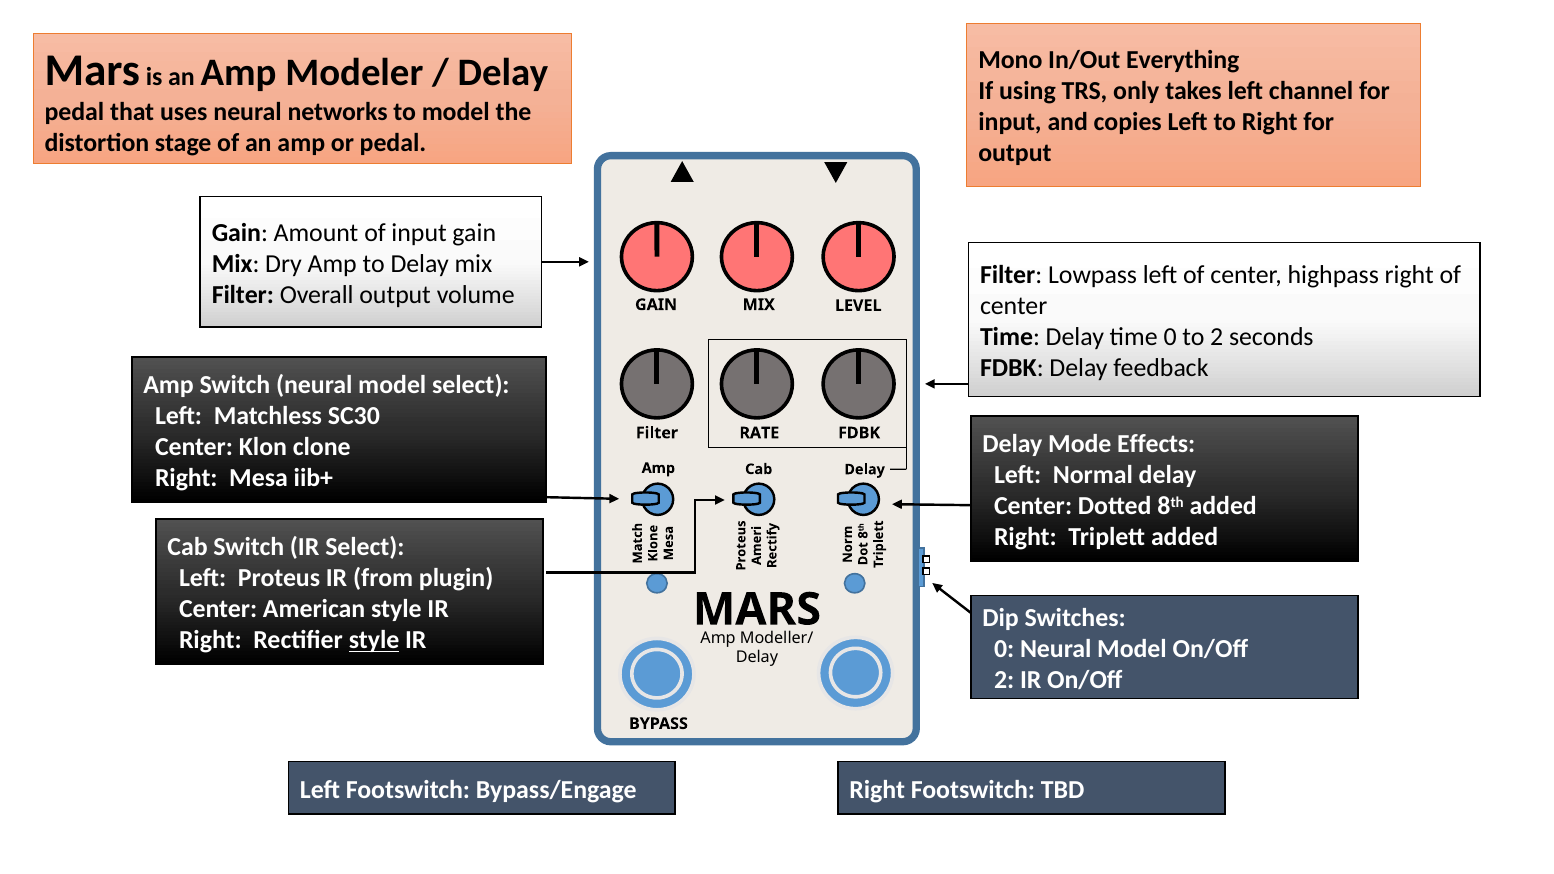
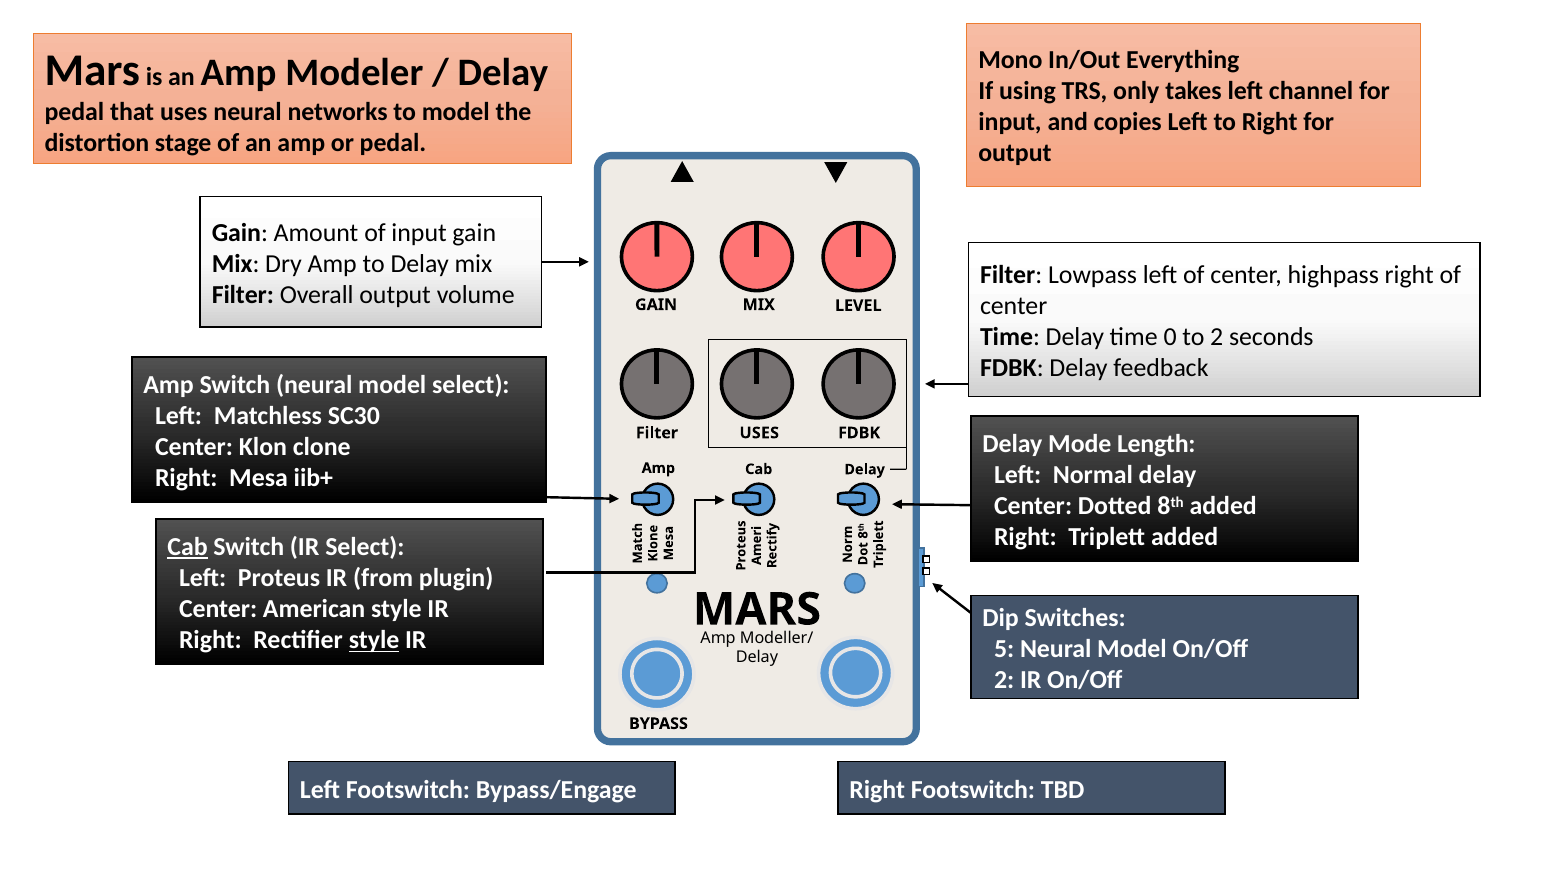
RATE: RATE -> USES (759, 433)
Effects: Effects -> Length (1156, 444)
Cab underline: none -> present (188, 547)
0: 0 -> 5 (1004, 649)
